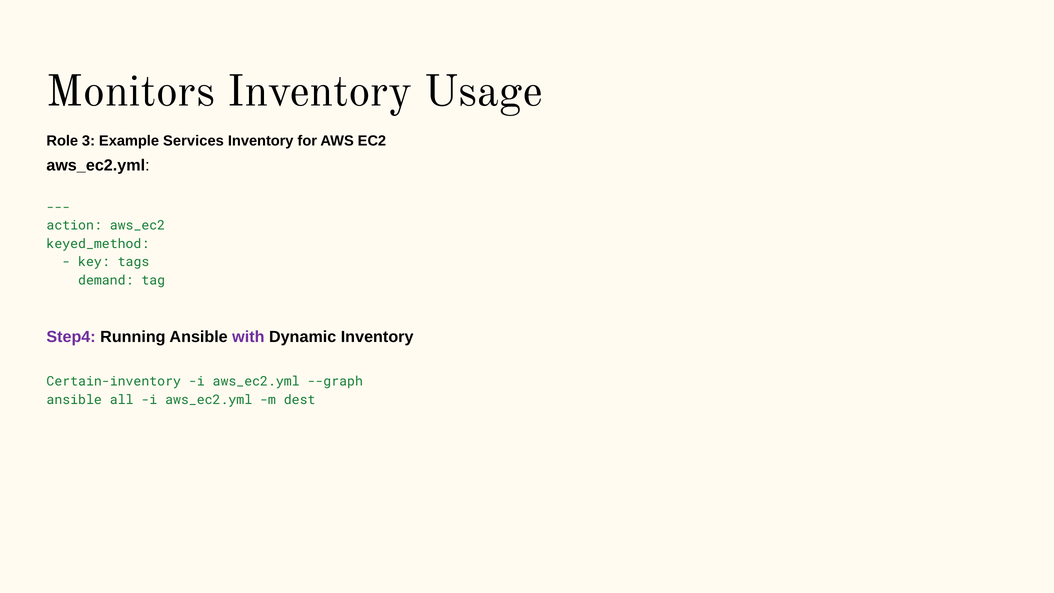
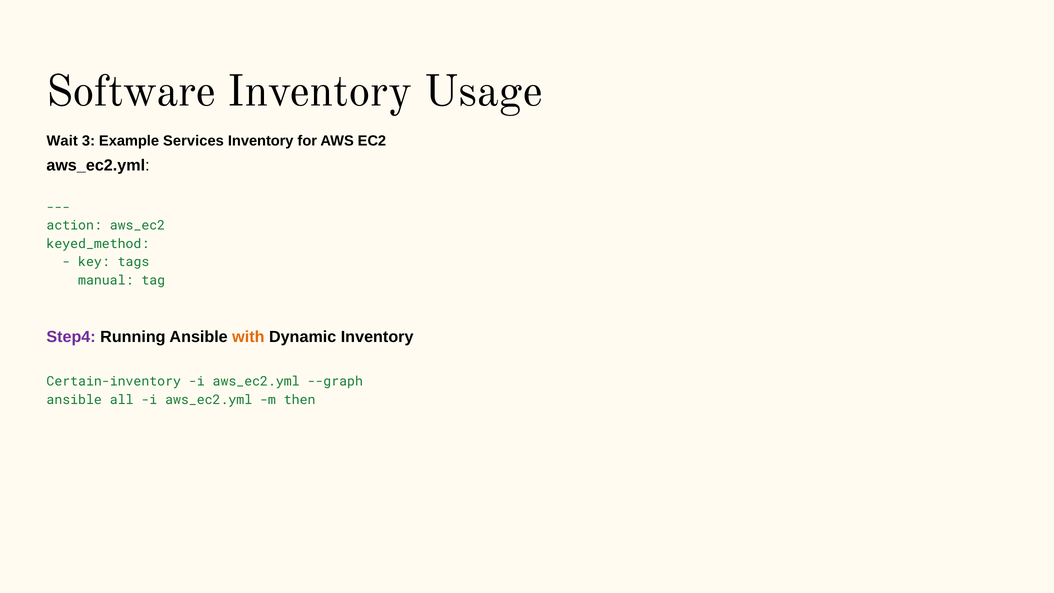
Monitors: Monitors -> Software (131, 91)
Role: Role -> Wait (62, 141)
demand: demand -> manual (106, 280)
with colour: purple -> orange (248, 337)
dest: dest -> then (300, 400)
